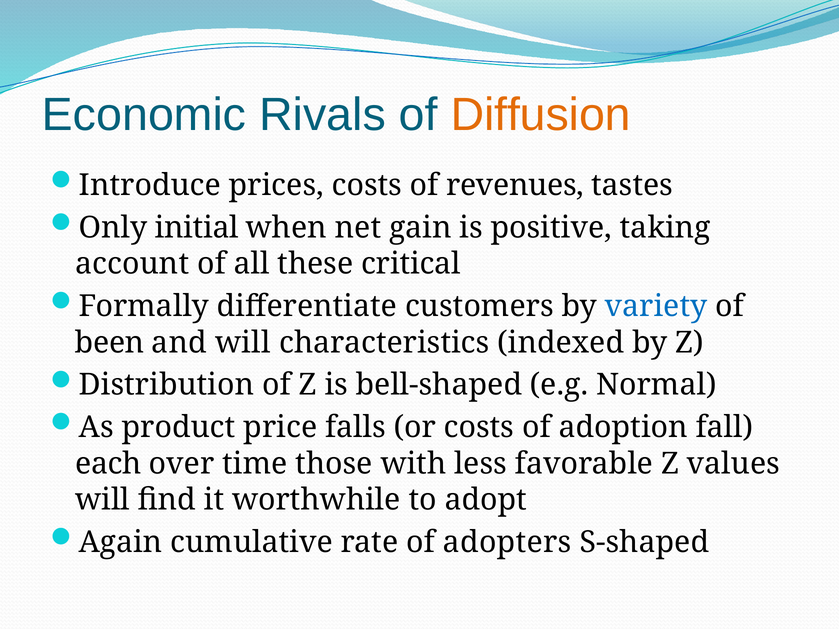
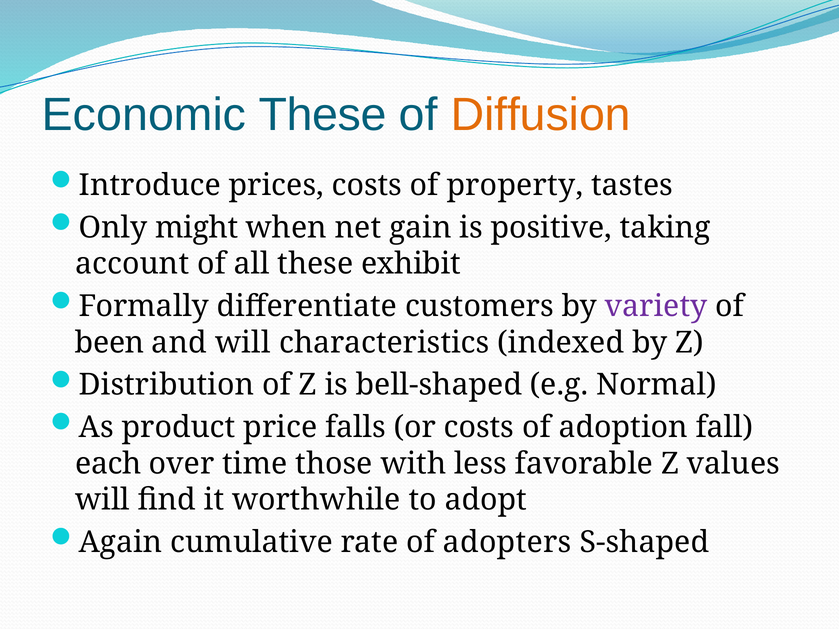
Economic Rivals: Rivals -> These (323, 115)
revenues: revenues -> property (515, 185)
initial: initial -> might (197, 228)
critical: critical -> exhibit (411, 264)
variety colour: blue -> purple (656, 306)
